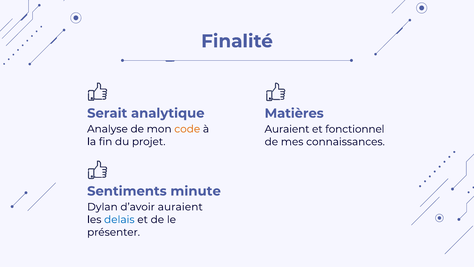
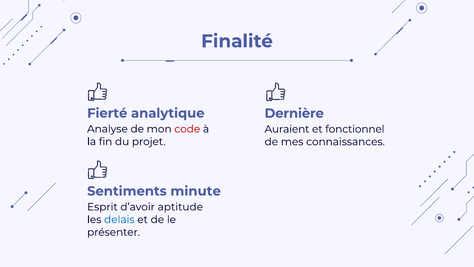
Serait: Serait -> Fierté (107, 113)
Matières: Matières -> Dernière (294, 113)
code colour: orange -> red (187, 129)
Dylan: Dylan -> Esprit (102, 207)
d’avoir auraient: auraient -> aptitude (180, 207)
